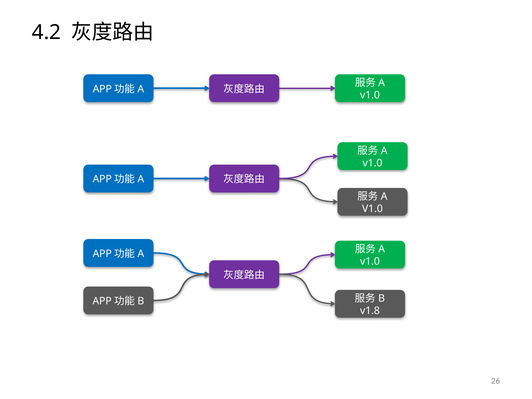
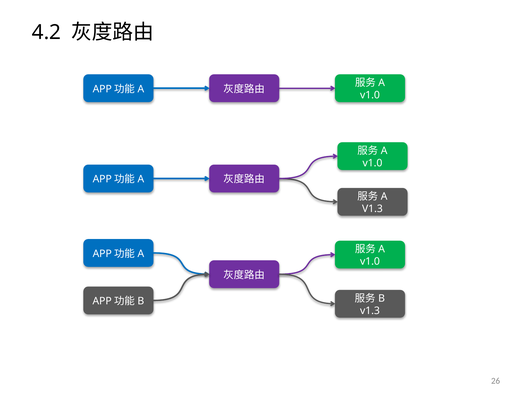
V1.0: V1.0 -> V1.3 (372, 209)
v1.8: v1.8 -> v1.3 (370, 311)
